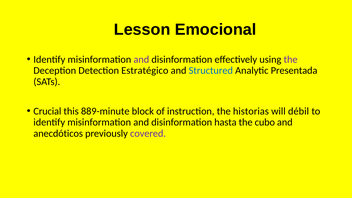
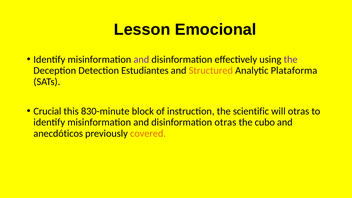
Estratégico: Estratégico -> Estudiantes (145, 71)
Structured colour: blue -> orange (211, 71)
Presentada: Presentada -> Plataforma (294, 71)
889-minute: 889-minute -> 830-minute (105, 111)
historias: historias -> scientific (251, 111)
will débil: débil -> otras (299, 111)
disinformation hasta: hasta -> otras (225, 122)
covered colour: purple -> orange (148, 133)
